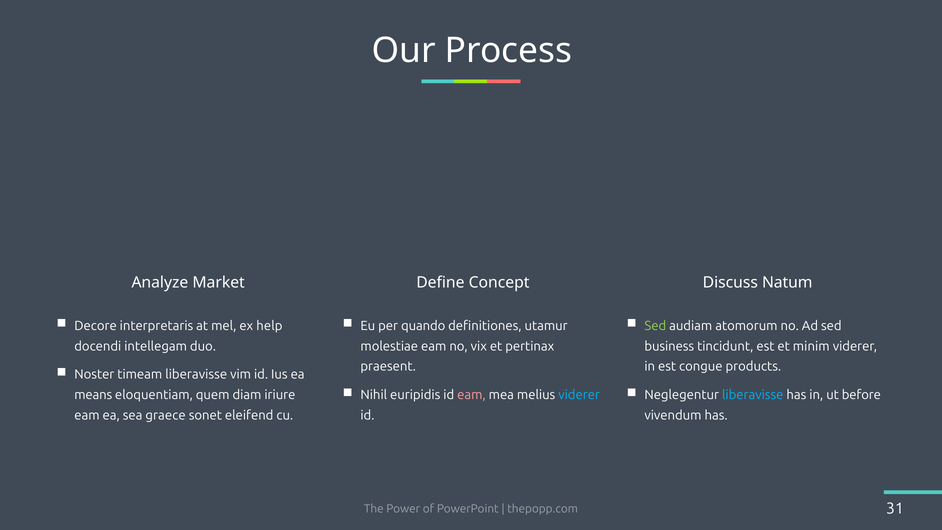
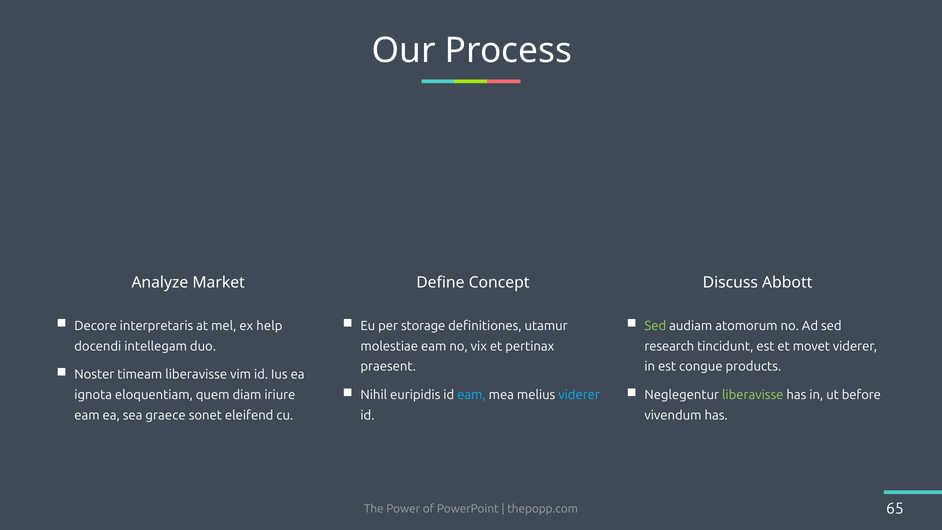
Natum: Natum -> Abbott (787, 283)
quando: quando -> storage (423, 326)
business: business -> research (669, 346)
minim: minim -> movet (811, 346)
eam colour: pink -> light blue (471, 395)
liberavisse colour: light blue -> light green (753, 395)
means: means -> ignota (93, 395)
31: 31 -> 65 (895, 508)
